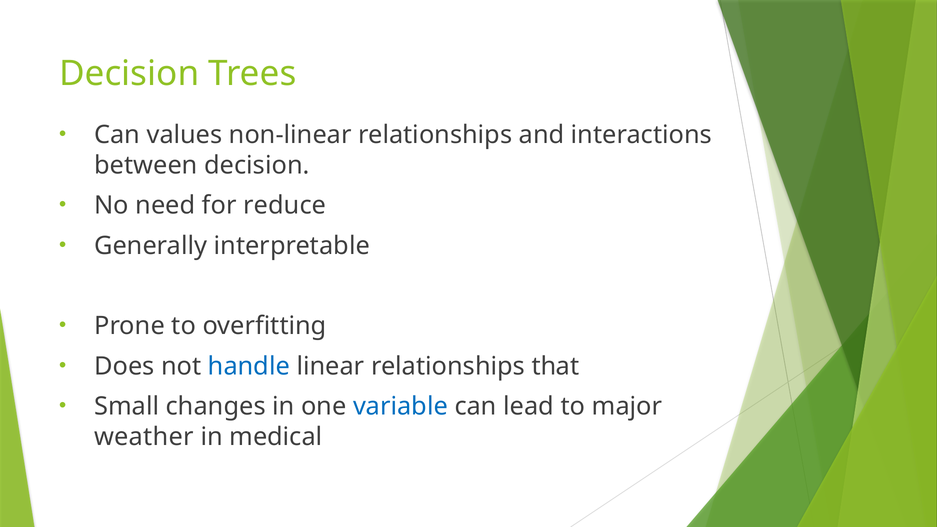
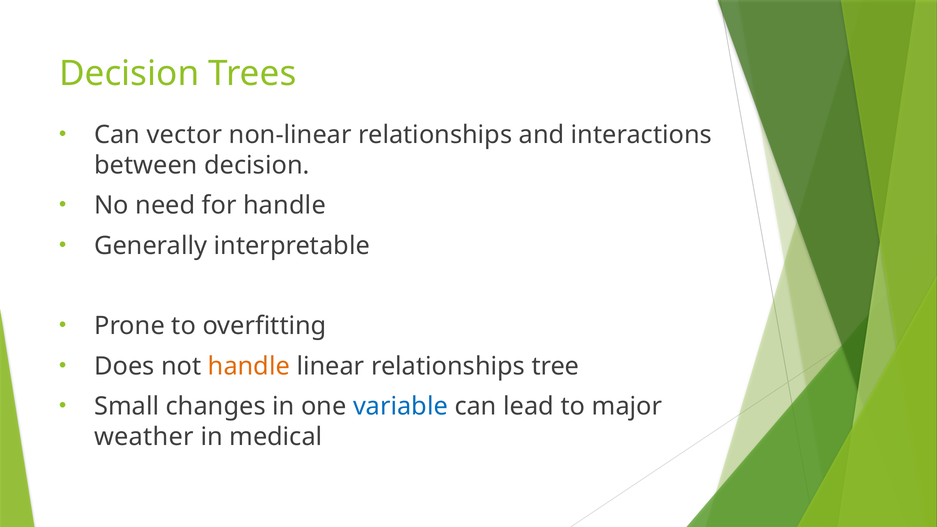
values: values -> vector (184, 135)
for reduce: reduce -> handle (285, 206)
handle colour: blue -> orange (249, 366)
that: that -> tree (555, 366)
